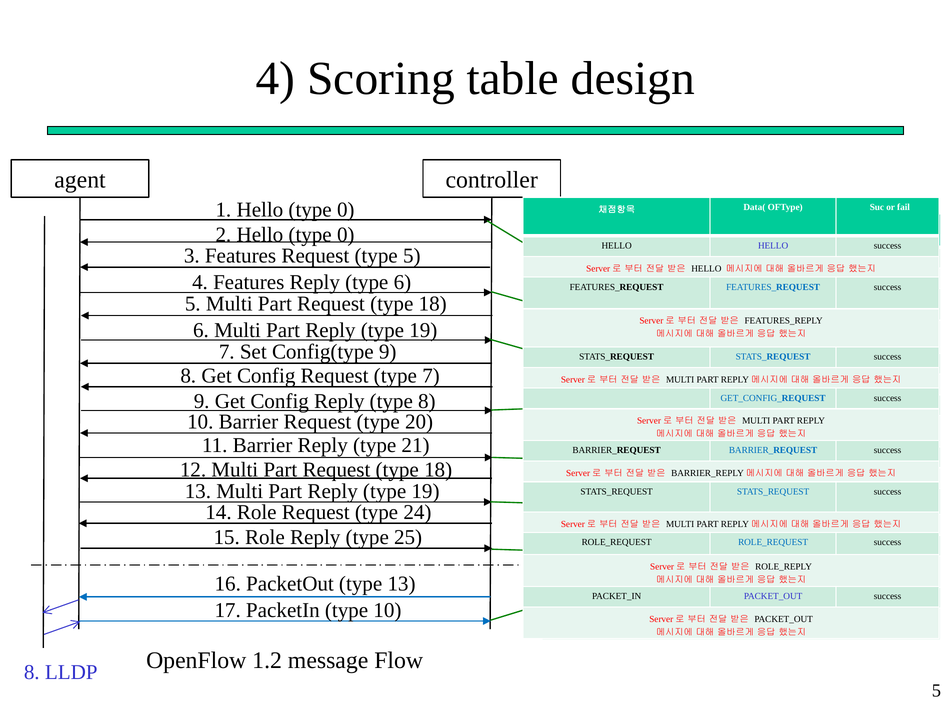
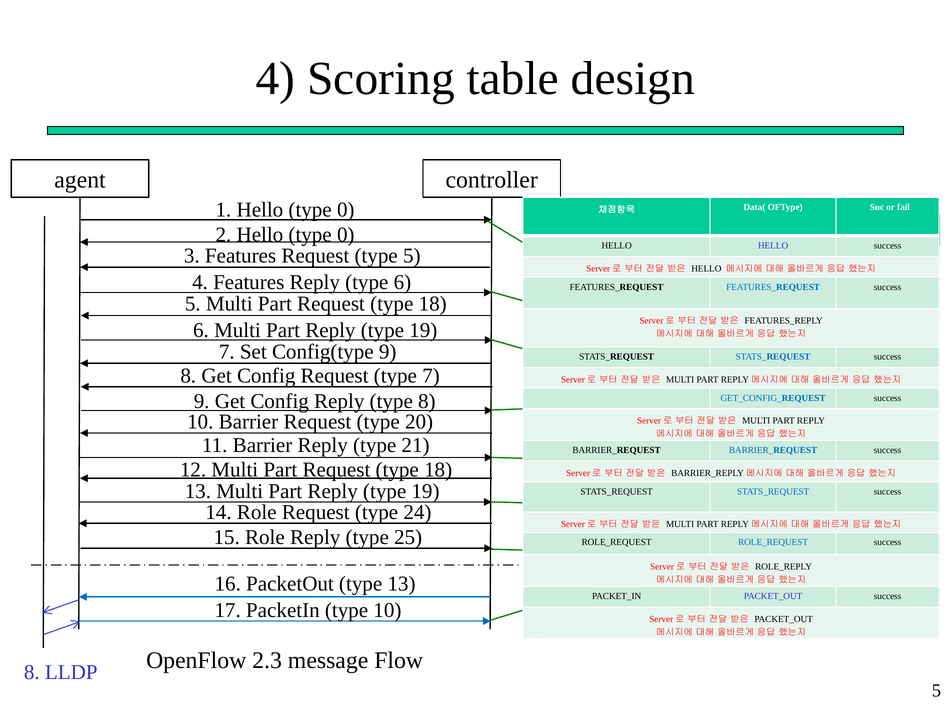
1.2: 1.2 -> 2.3 (267, 661)
